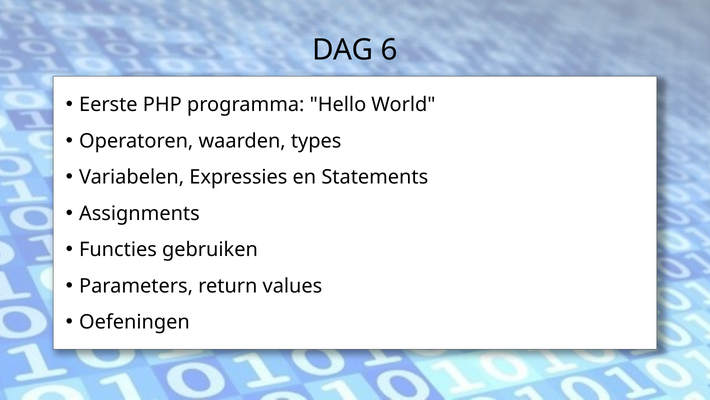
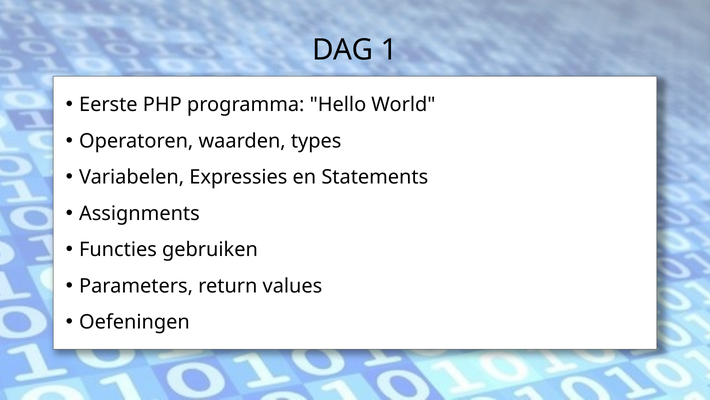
6: 6 -> 1 (389, 50)
